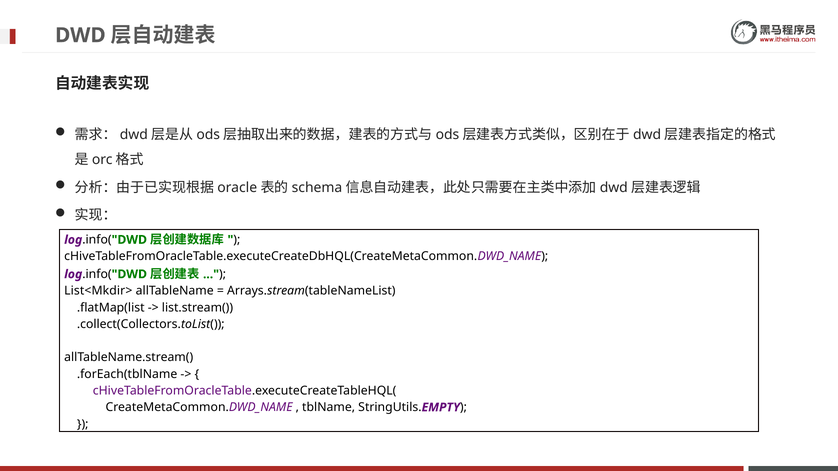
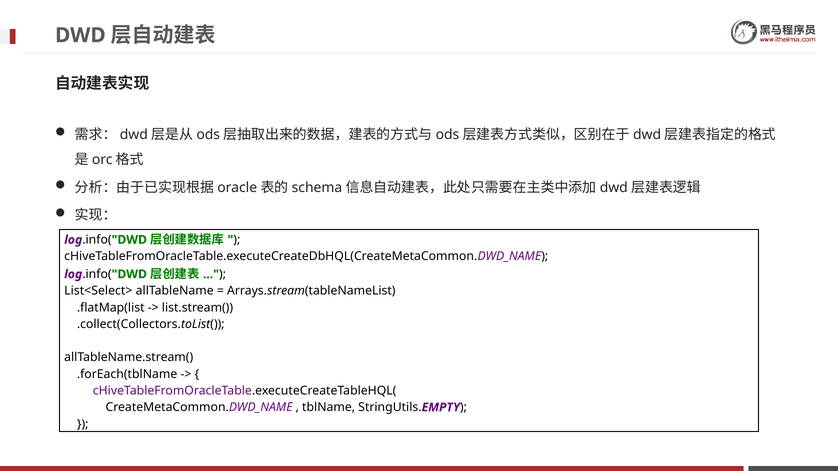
List<Mkdir>: List<Mkdir> -> List<Select> (98, 291)
